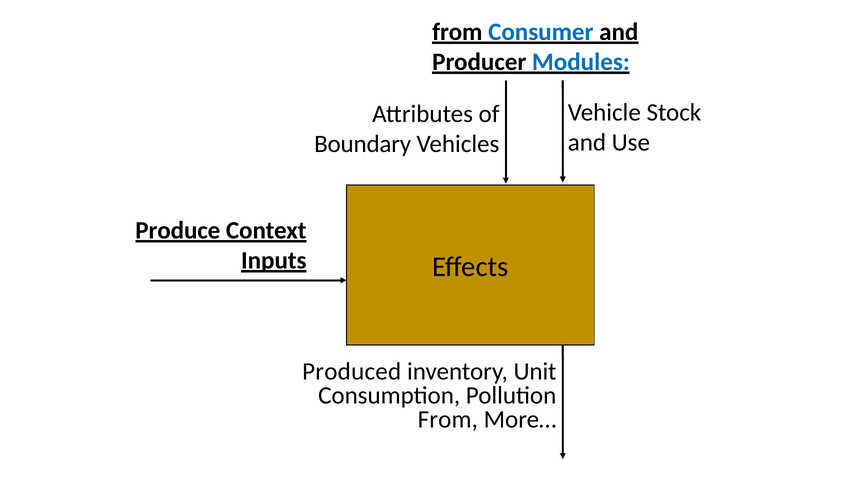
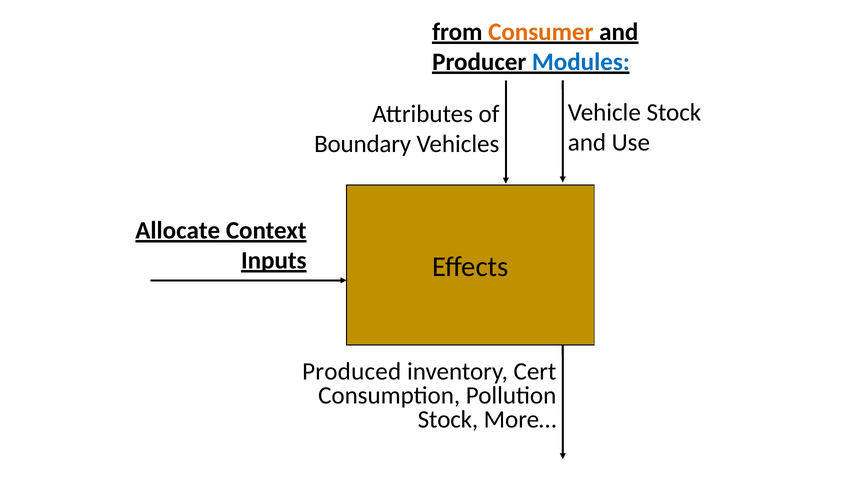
Consumer colour: blue -> orange (541, 32)
Produce: Produce -> Allocate (178, 231)
Unit: Unit -> Cert (535, 372)
From: From -> Stock (448, 420)
